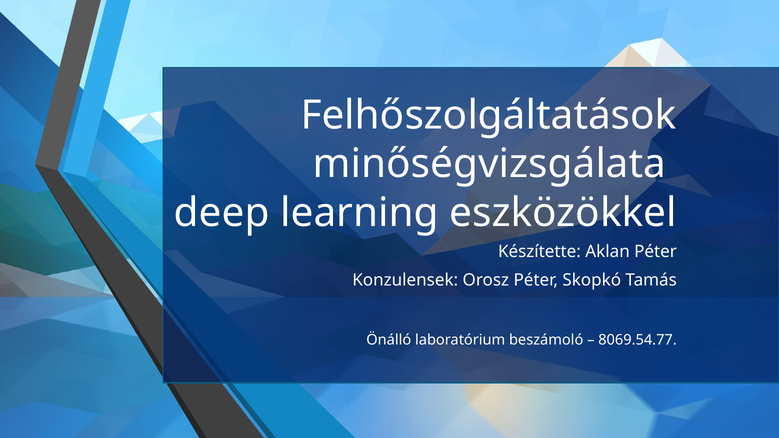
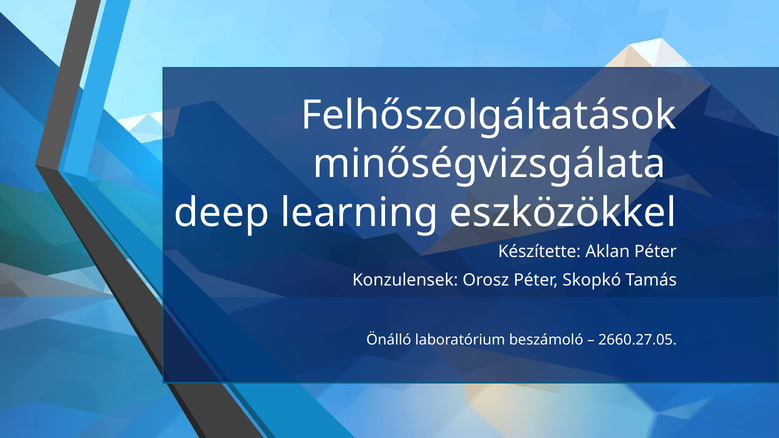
8069.54.77: 8069.54.77 -> 2660.27.05 (638, 340)
